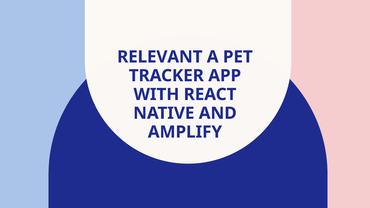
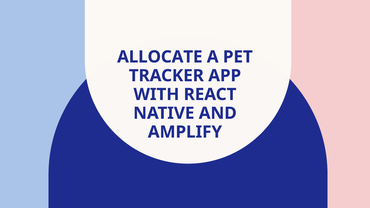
RELEVANT: RELEVANT -> ALLOCATE (160, 57)
